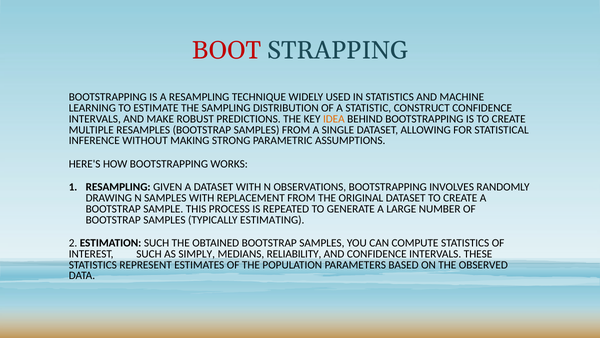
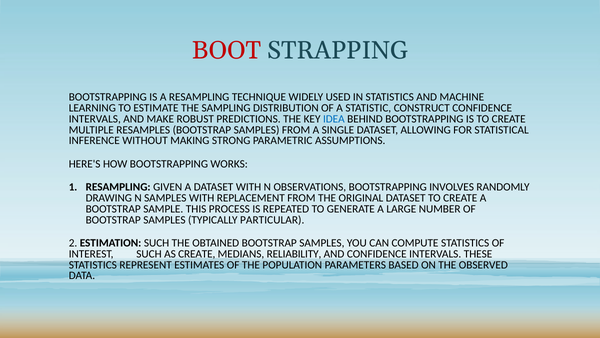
IDEA colour: orange -> blue (334, 119)
ESTIMATING: ESTIMATING -> PARTICULAR (272, 219)
AS SIMPLY: SIMPLY -> CREATE (197, 253)
